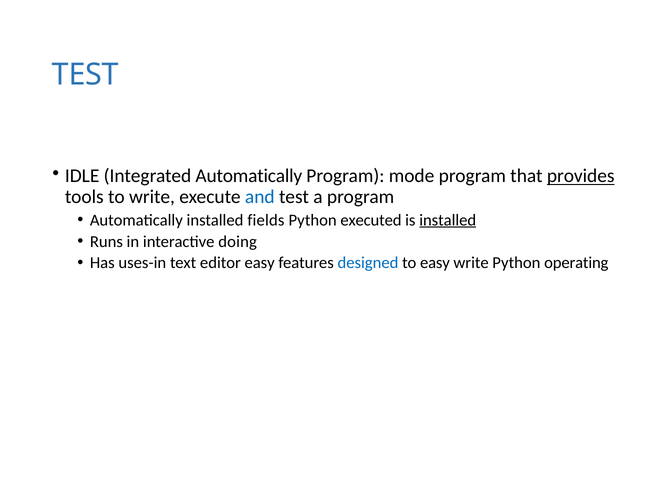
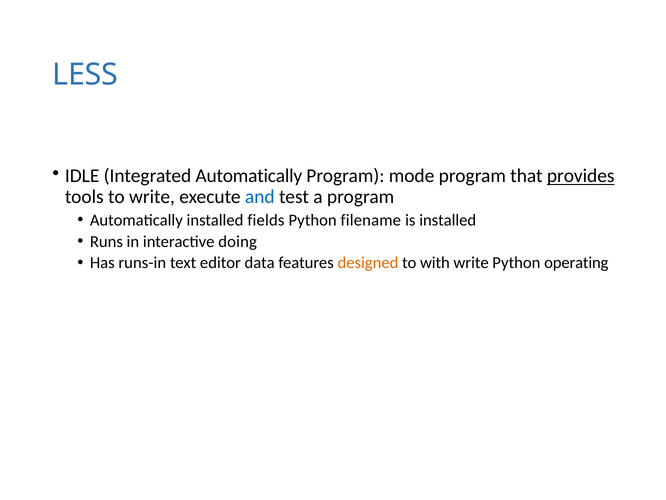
TEST: TEST -> LESS (85, 75)
executed: executed -> filename (371, 220)
installed underline: present -> none (448, 220)
uses-in: uses-in -> runs-in (142, 263)
editor easy: easy -> data (260, 263)
designed colour: blue -> orange (368, 263)
to easy: easy -> with (435, 263)
